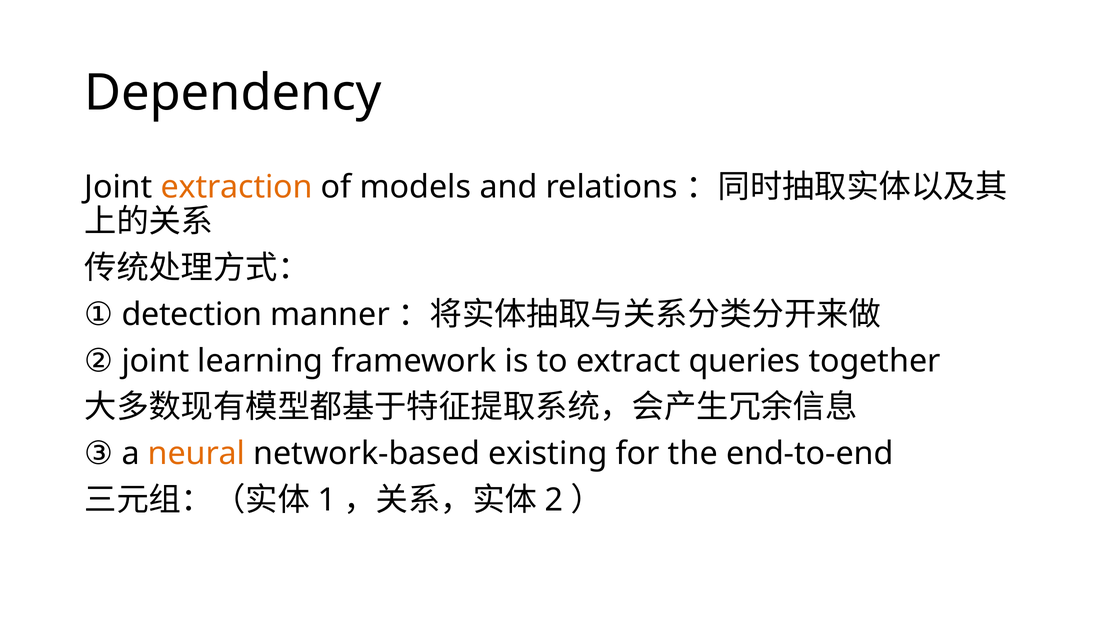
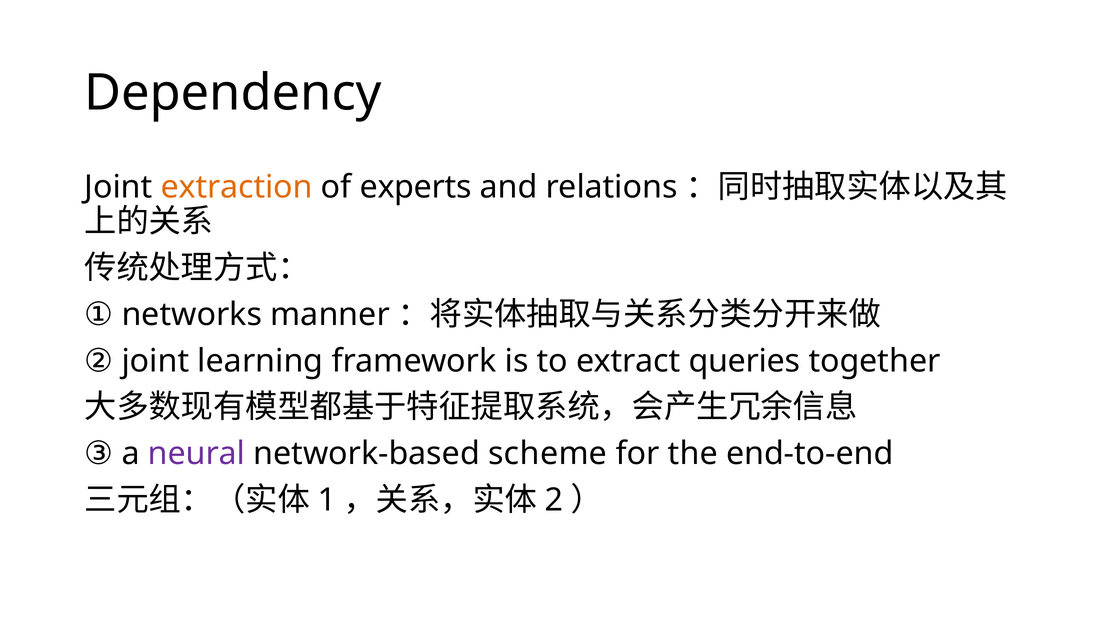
models: models -> experts (416, 187)
detection: detection -> networks (192, 315)
neural colour: orange -> purple (196, 454)
existing: existing -> scheme (548, 454)
